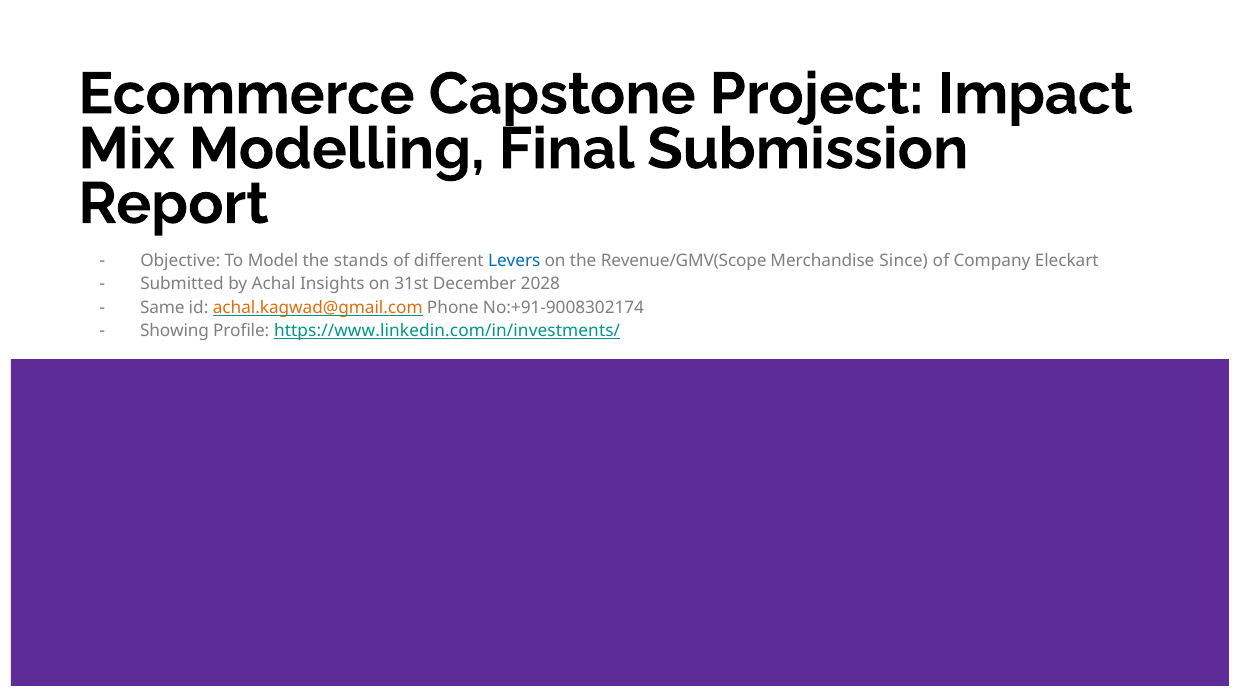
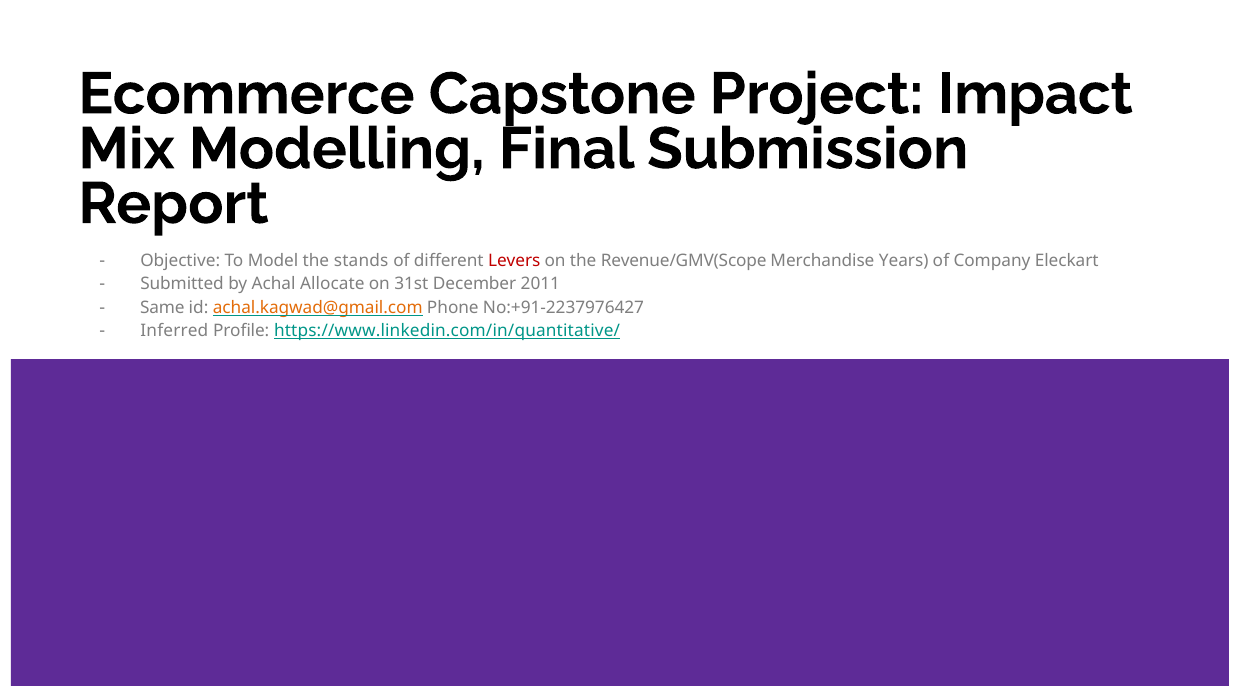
Levers colour: blue -> red (514, 261)
Since: Since -> Years (904, 261)
Insights: Insights -> Allocate (332, 284)
2028: 2028 -> 2011 (540, 284)
No:+91-9008302174: No:+91-9008302174 -> No:+91-2237976427 (564, 308)
Showing: Showing -> Inferred (174, 331)
https://www.linkedin.com/in/investments/: https://www.linkedin.com/in/investments/ -> https://www.linkedin.com/in/quantitative/ (447, 331)
